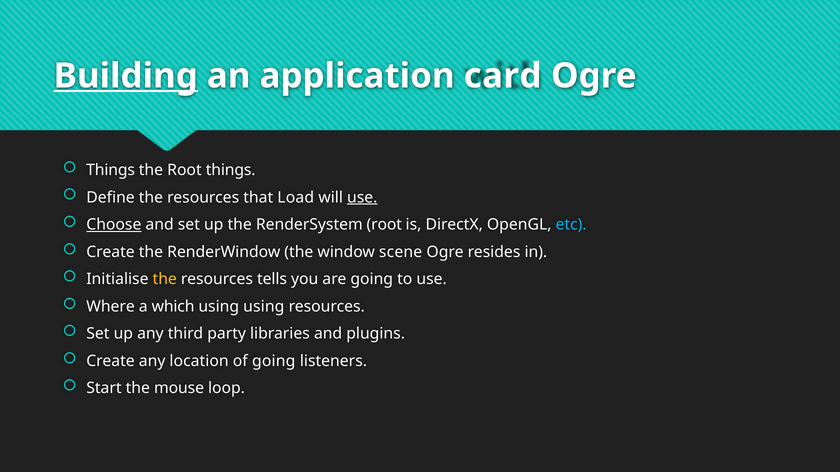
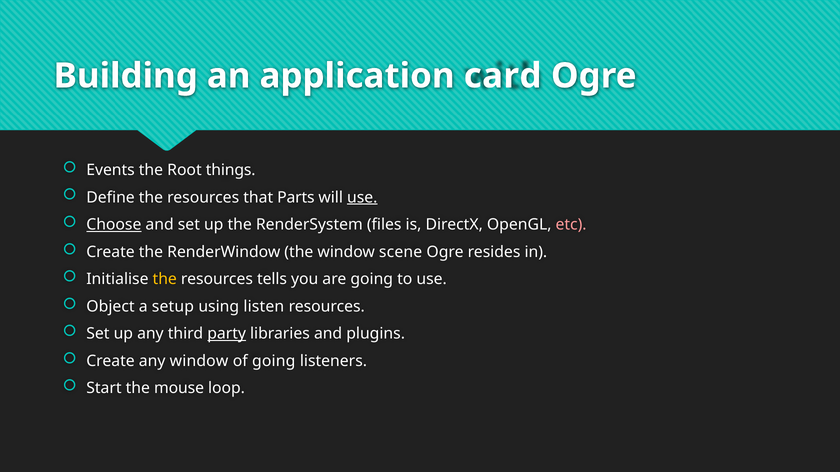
Building underline: present -> none (126, 76)
Things: Things -> Events (111, 170)
Load: Load -> Parts (296, 198)
RenderSystem root: root -> files (384, 225)
etc colour: light blue -> pink (571, 225)
Where: Where -> Object (111, 307)
which: which -> setup (173, 307)
using using: using -> listen (264, 307)
party underline: none -> present (227, 334)
any location: location -> window (199, 361)
